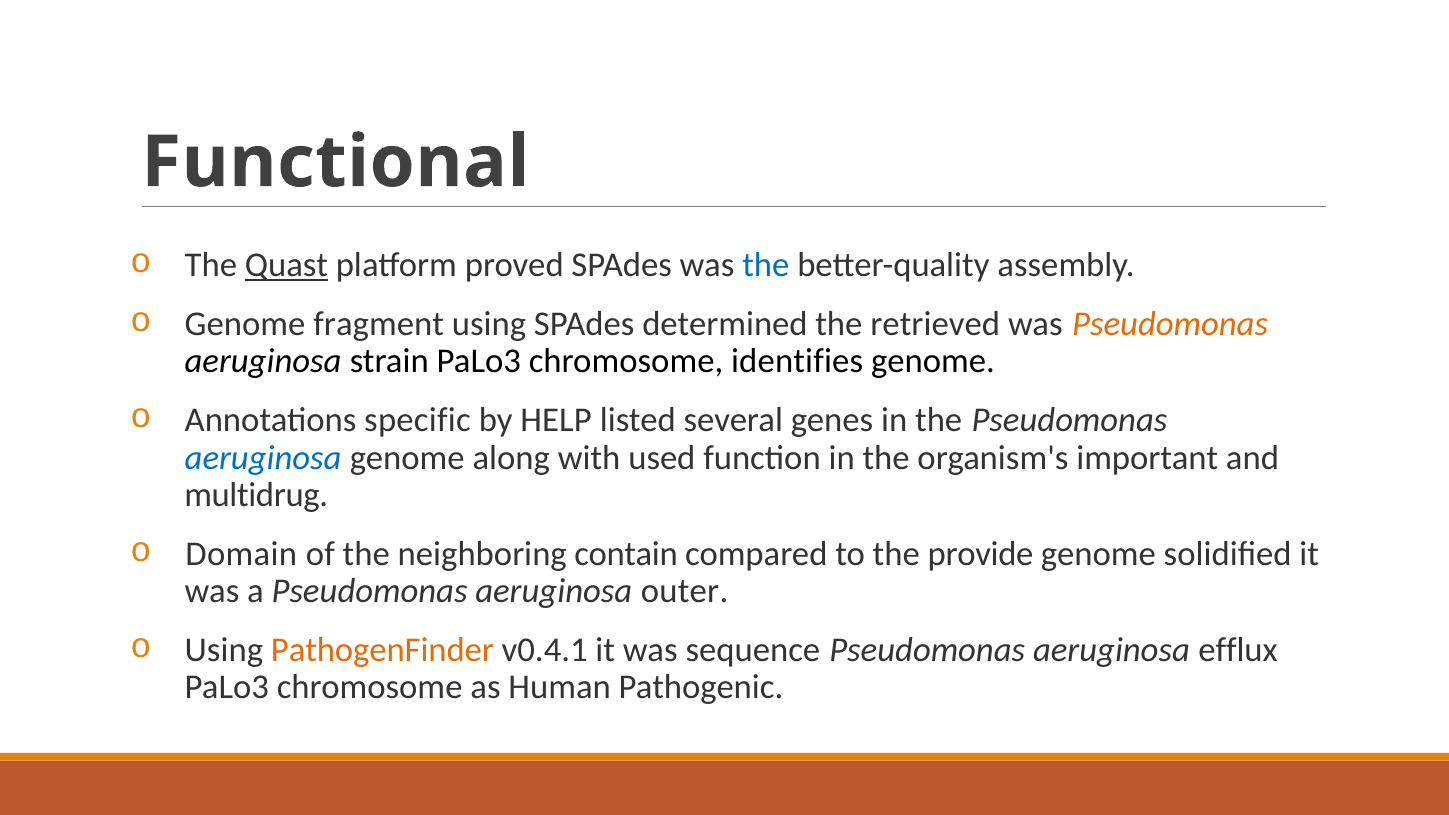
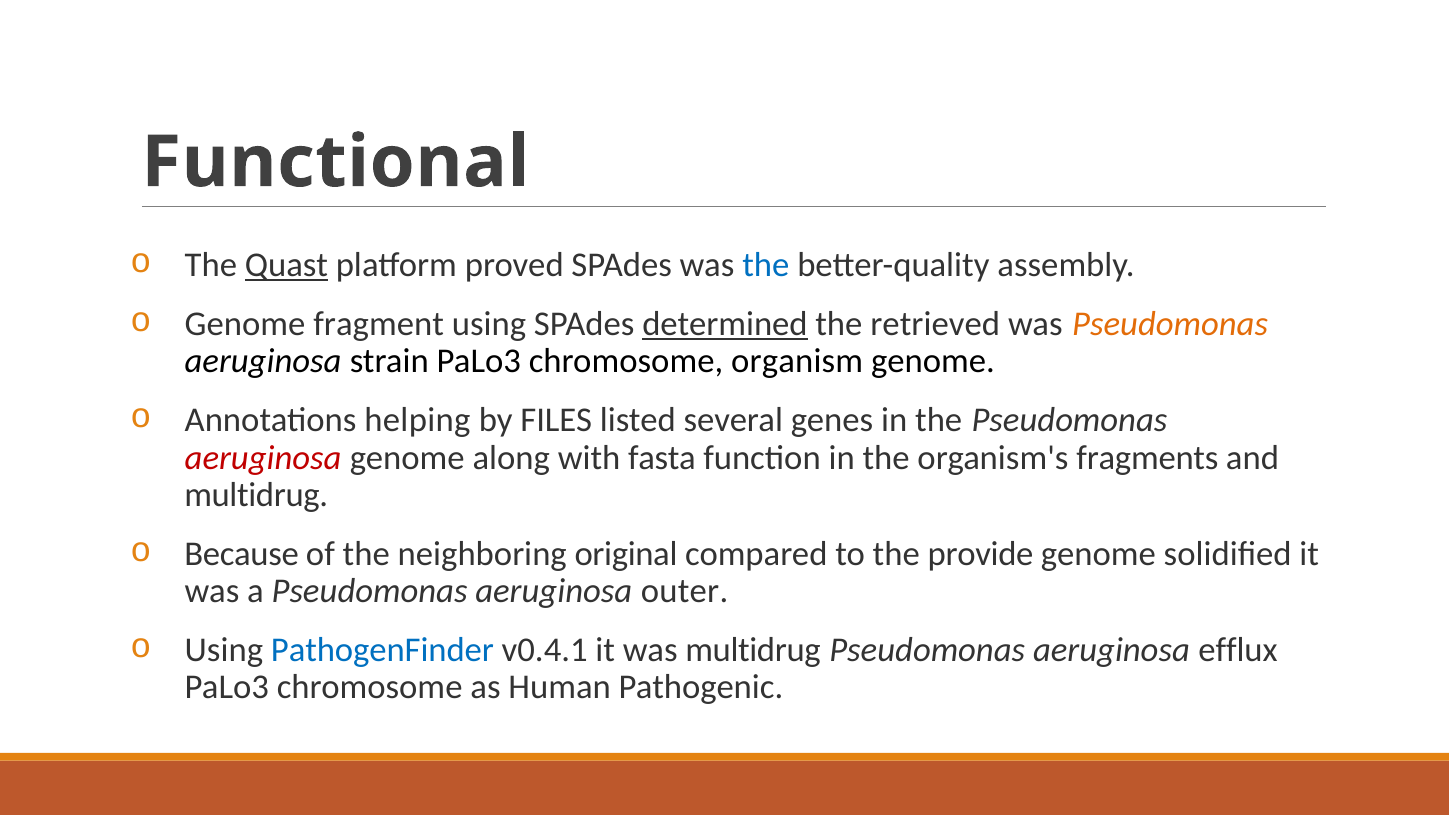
determined underline: none -> present (725, 324)
identifies: identifies -> organism (797, 362)
specific: specific -> helping (417, 420)
HELP: HELP -> FILES (556, 420)
aeruginosa colour: blue -> red (263, 458)
used: used -> fasta (662, 458)
important: important -> fragments (1147, 458)
Domain: Domain -> Because (242, 554)
contain: contain -> original (626, 554)
PathogenFinder colour: orange -> blue (382, 650)
was sequence: sequence -> multidrug (753, 650)
